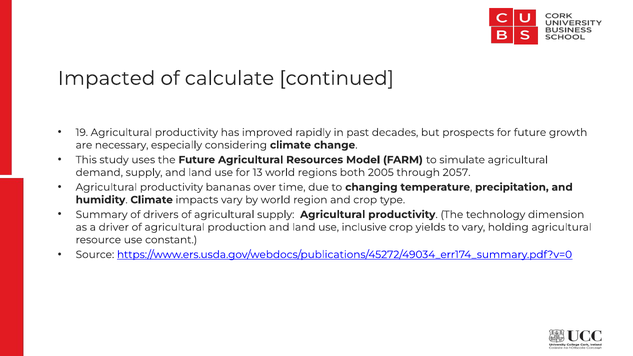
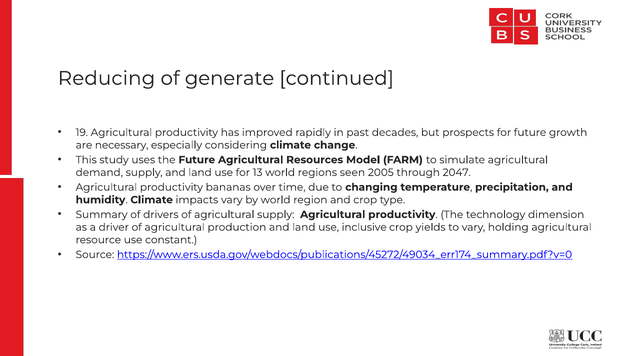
Impacted: Impacted -> Reducing (107, 78)
calculate: calculate -> generate (230, 78)
both: both -> seen (352, 172)
2057: 2057 -> 2047 (457, 172)
